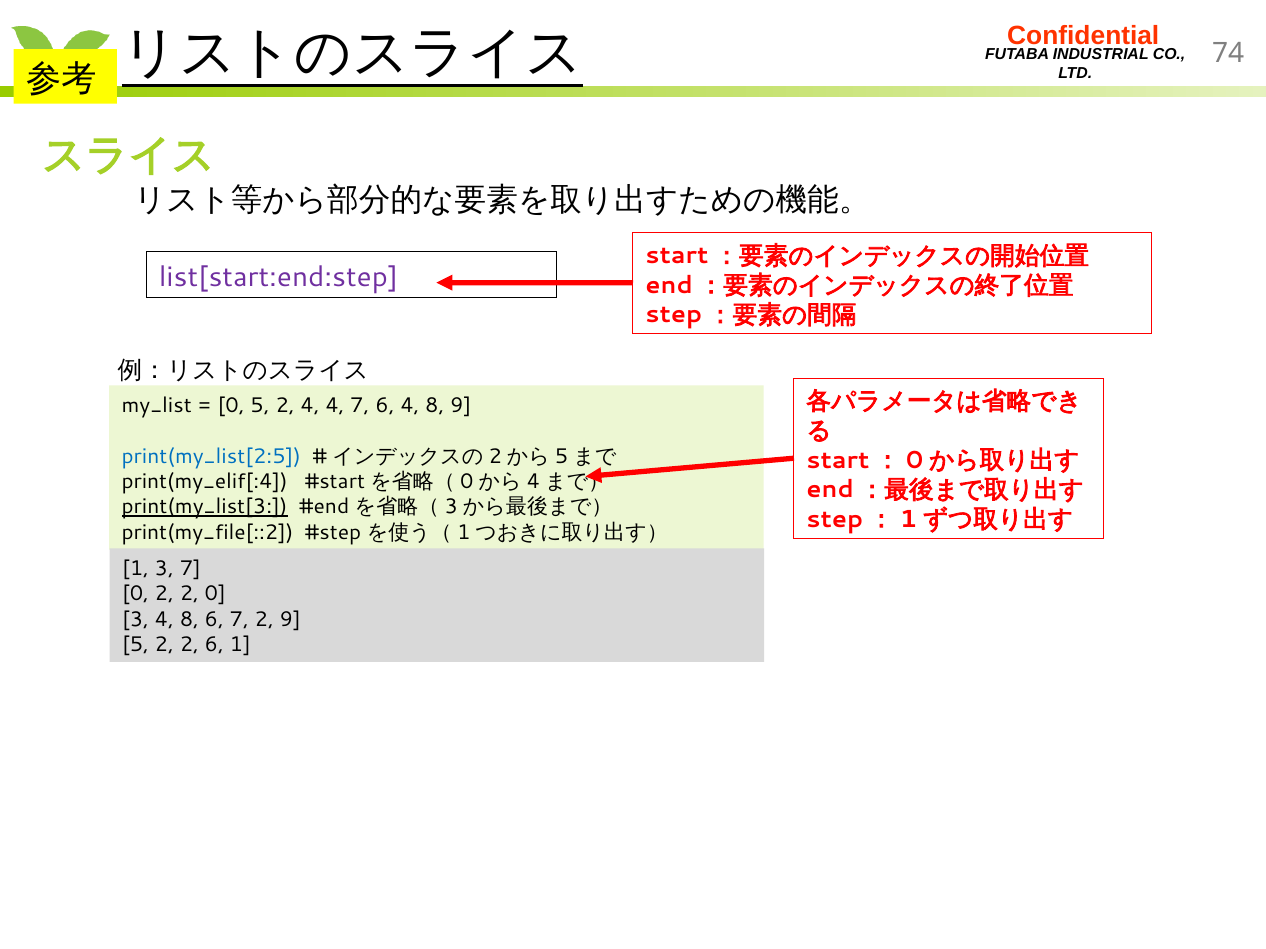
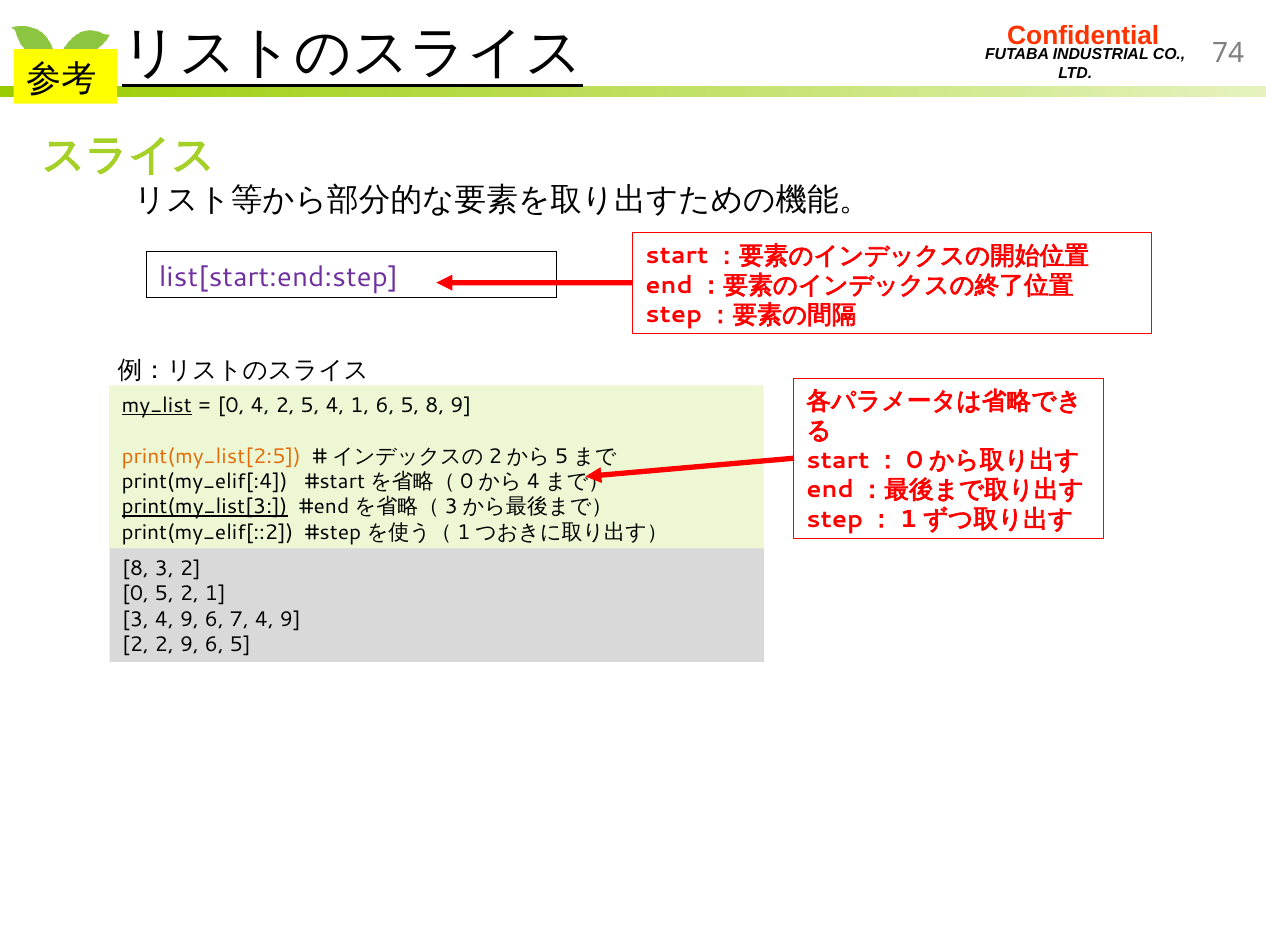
my_list underline: none -> present (157, 406)
0 5: 5 -> 4 (260, 406)
2 4: 4 -> 5 (310, 406)
4 7: 7 -> 1 (360, 406)
4: 4 -> 5 (410, 406)
print(my_list[2:5 colour: blue -> orange (211, 457)
print(my_file[::2: print(my_file[::2 -> print(my_elif[::2 (208, 532)
1: 1 -> 8 (136, 569)
3 7: 7 -> 2 (190, 569)
0 2: 2 -> 5 (164, 594)
2 0: 0 -> 1 (215, 594)
3 4 8: 8 -> 9 (189, 620)
7 2: 2 -> 4 (264, 620)
5: 5 -> 2 (136, 645)
2: 2 -> 9 (189, 645)
1: 1 -> 5 (240, 645)
